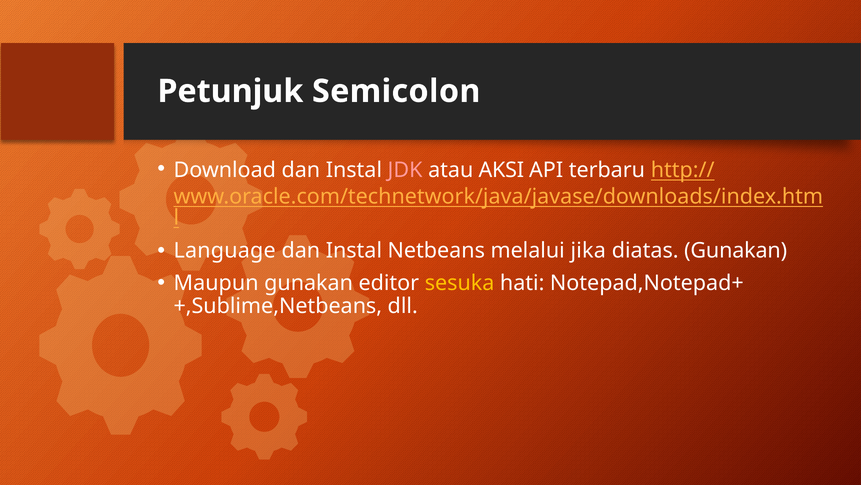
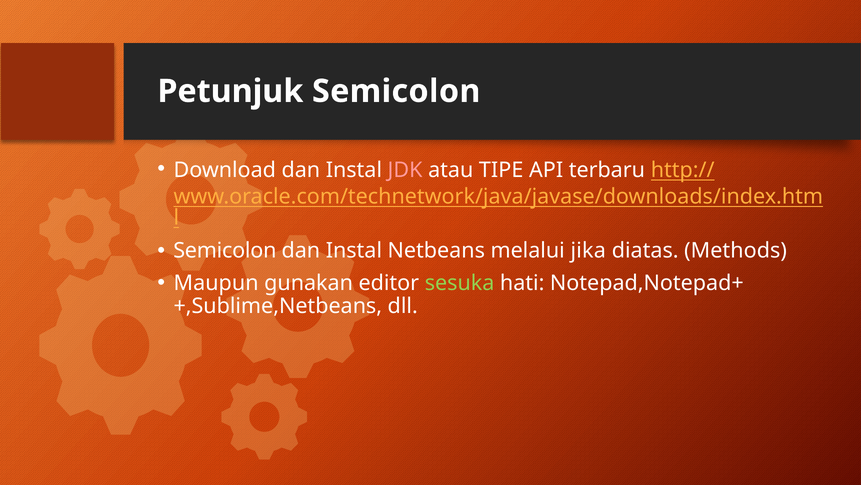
AKSI: AKSI -> TIPE (501, 170)
Language: Language -> Semicolon (225, 250)
diatas Gunakan: Gunakan -> Methods (736, 250)
sesuka colour: yellow -> light green (460, 283)
